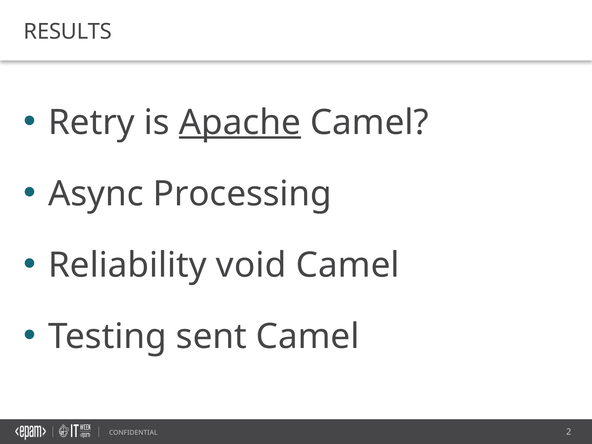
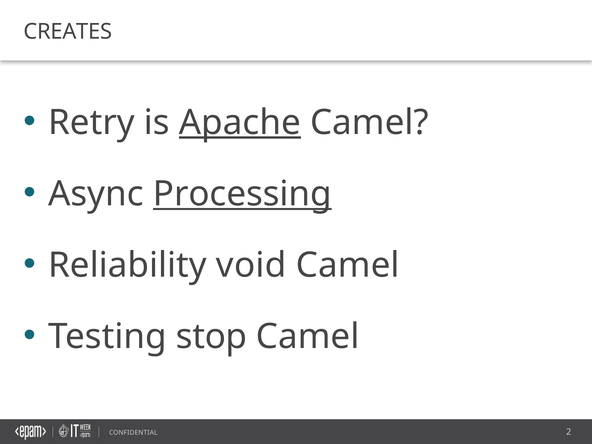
RESULTS: RESULTS -> CREATES (68, 32)
Processing underline: none -> present (242, 194)
sent: sent -> stop (212, 337)
